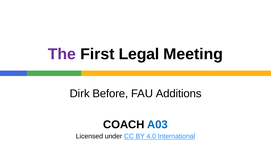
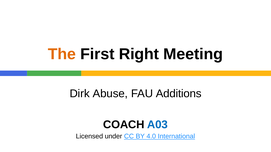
The colour: purple -> orange (62, 54)
Legal: Legal -> Right (139, 54)
Before: Before -> Abuse (110, 94)
